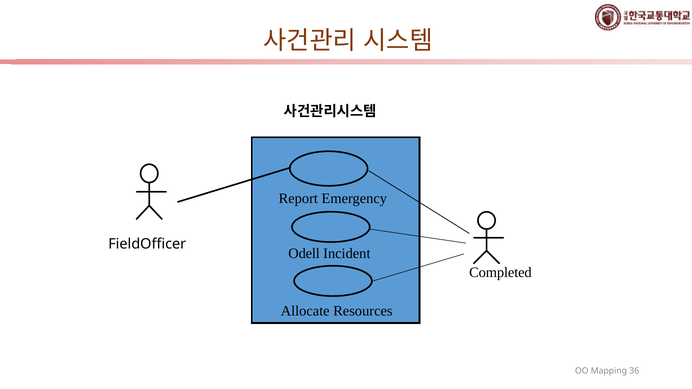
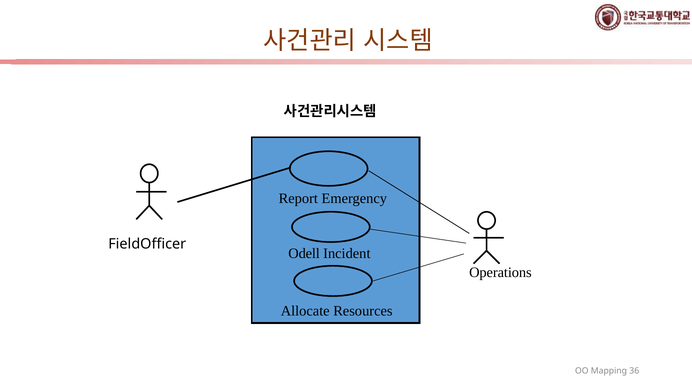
Completed: Completed -> Operations (500, 273)
